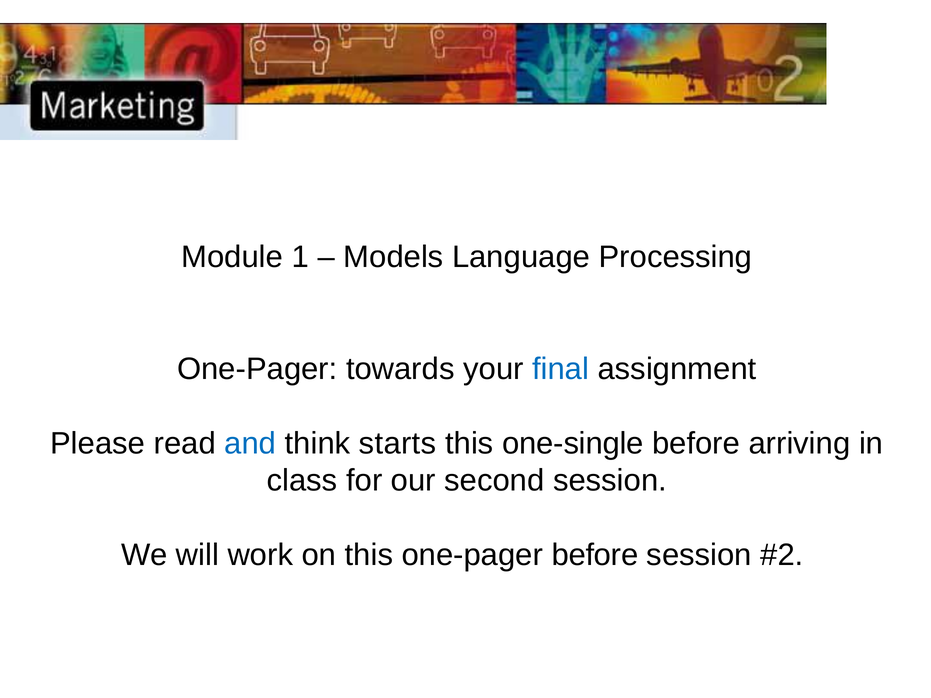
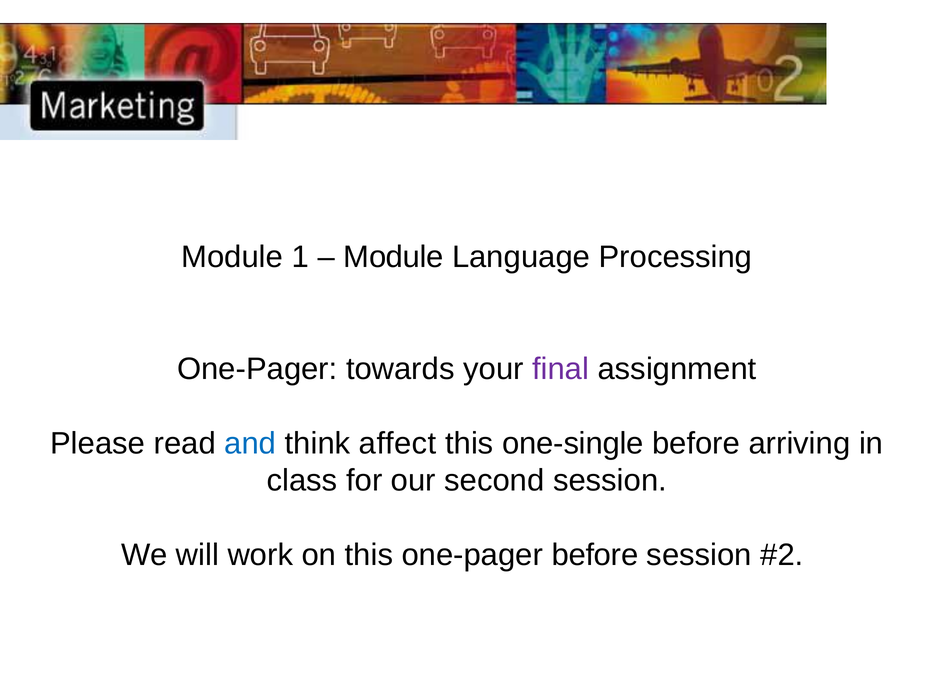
Models: Models -> Module (394, 257)
final colour: blue -> purple (561, 369)
starts: starts -> affect (398, 443)
